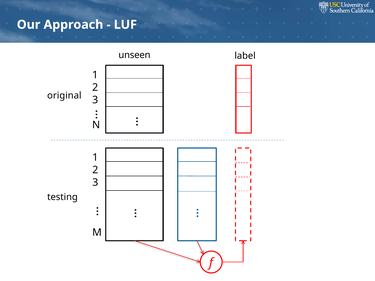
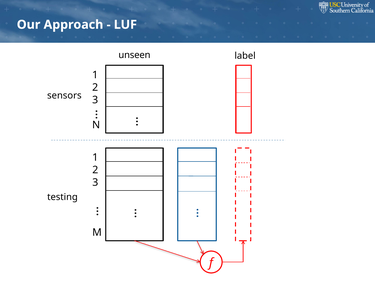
original: original -> sensors (64, 96)
